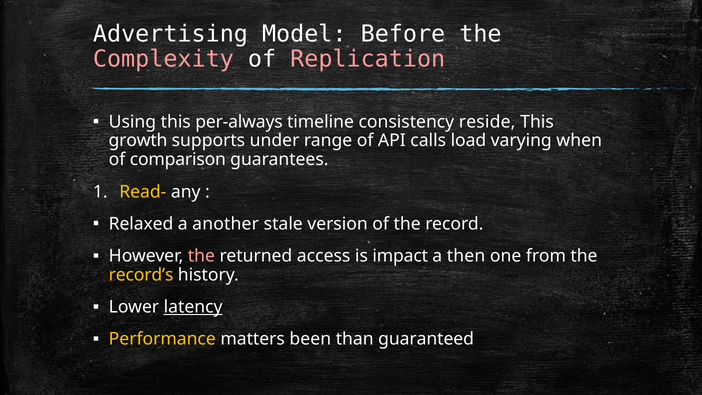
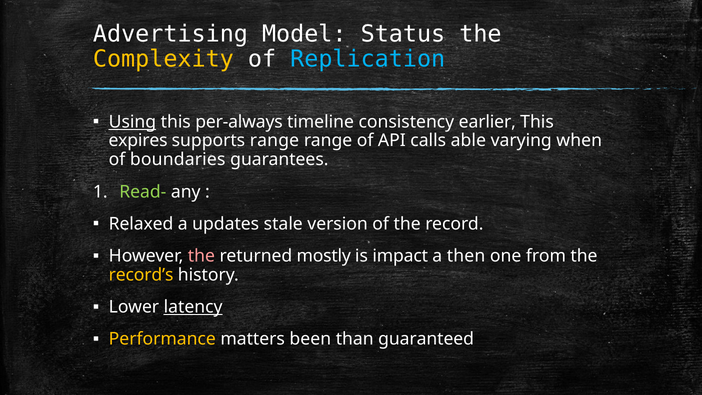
Before: Before -> Status (403, 34)
Complexity colour: pink -> yellow (163, 59)
Replication colour: pink -> light blue (368, 59)
Using underline: none -> present (132, 122)
reside: reside -> earlier (487, 122)
growth: growth -> expires (138, 141)
supports under: under -> range (274, 141)
load: load -> able (468, 141)
comparison: comparison -> boundaries (178, 160)
Read- colour: yellow -> light green (143, 192)
another: another -> updates (226, 224)
access: access -> mostly (324, 256)
